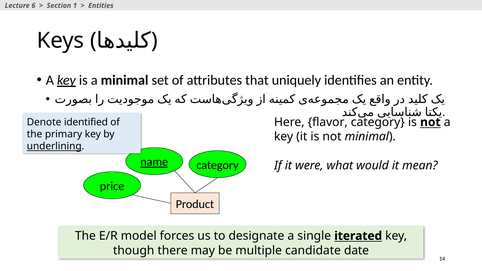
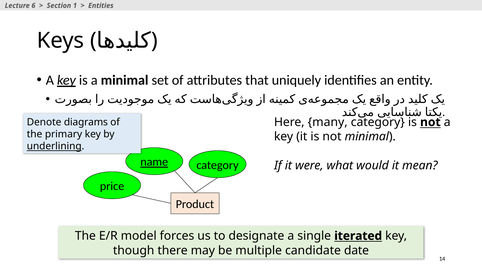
flavor: flavor -> many (328, 122)
identified: identified -> diagrams (86, 122)
